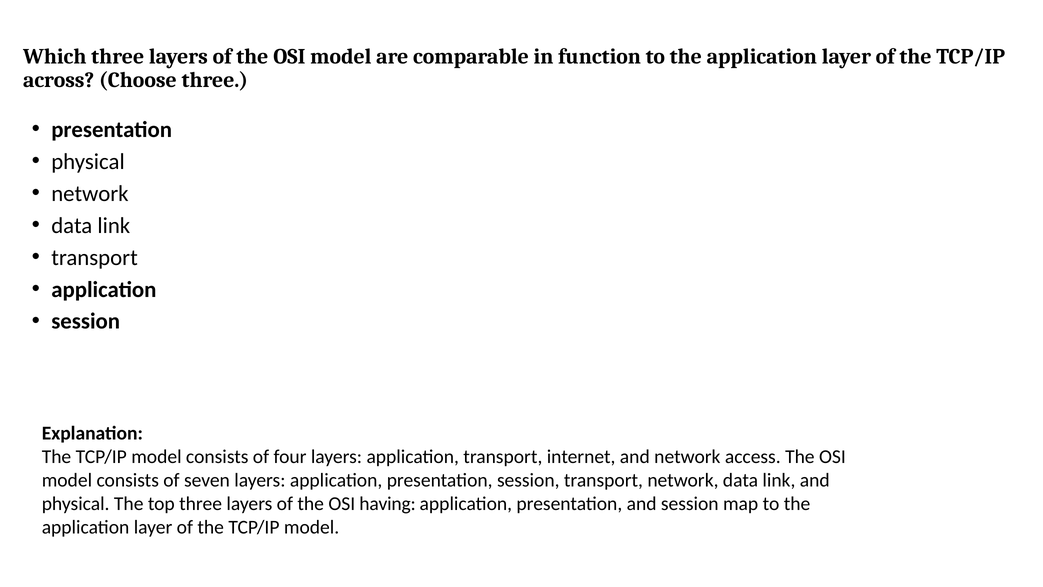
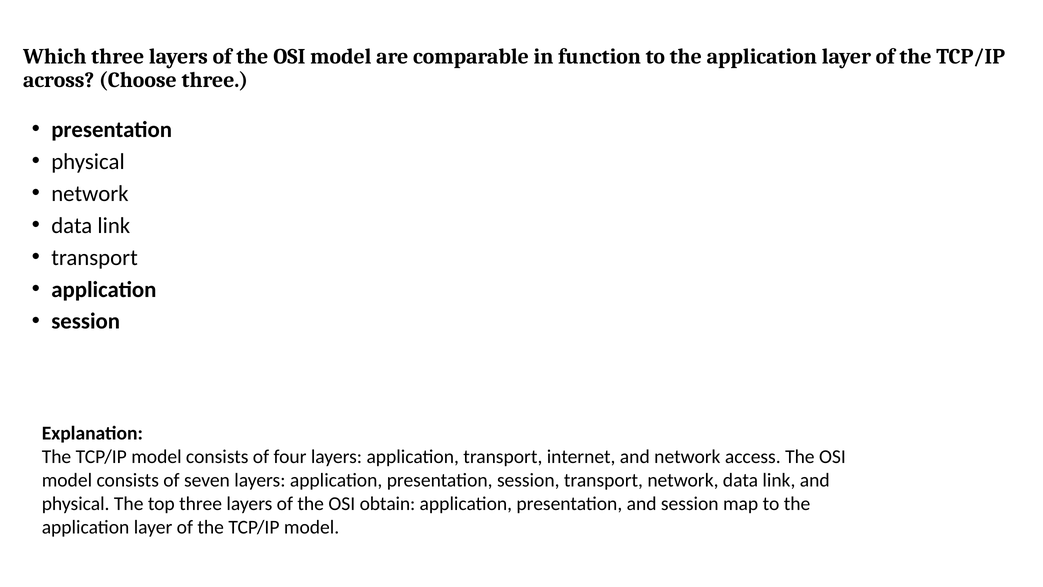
having: having -> obtain (388, 504)
